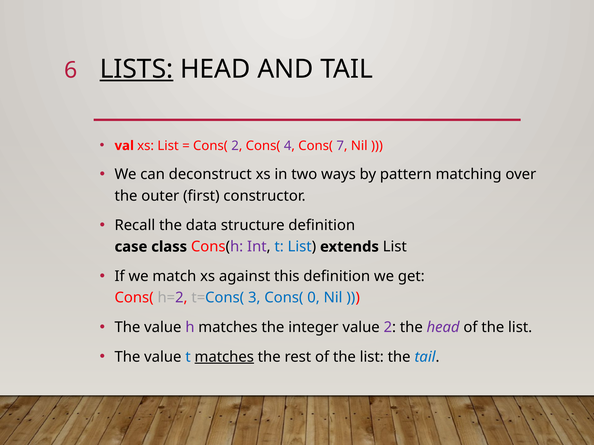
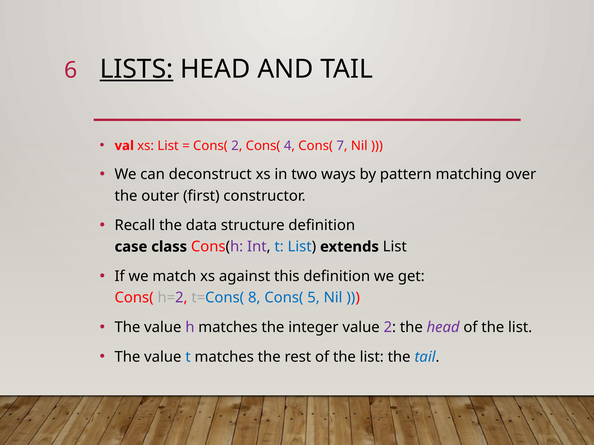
3: 3 -> 8 (254, 298)
0: 0 -> 5 (314, 298)
matches underline: present -> none (224, 357)
